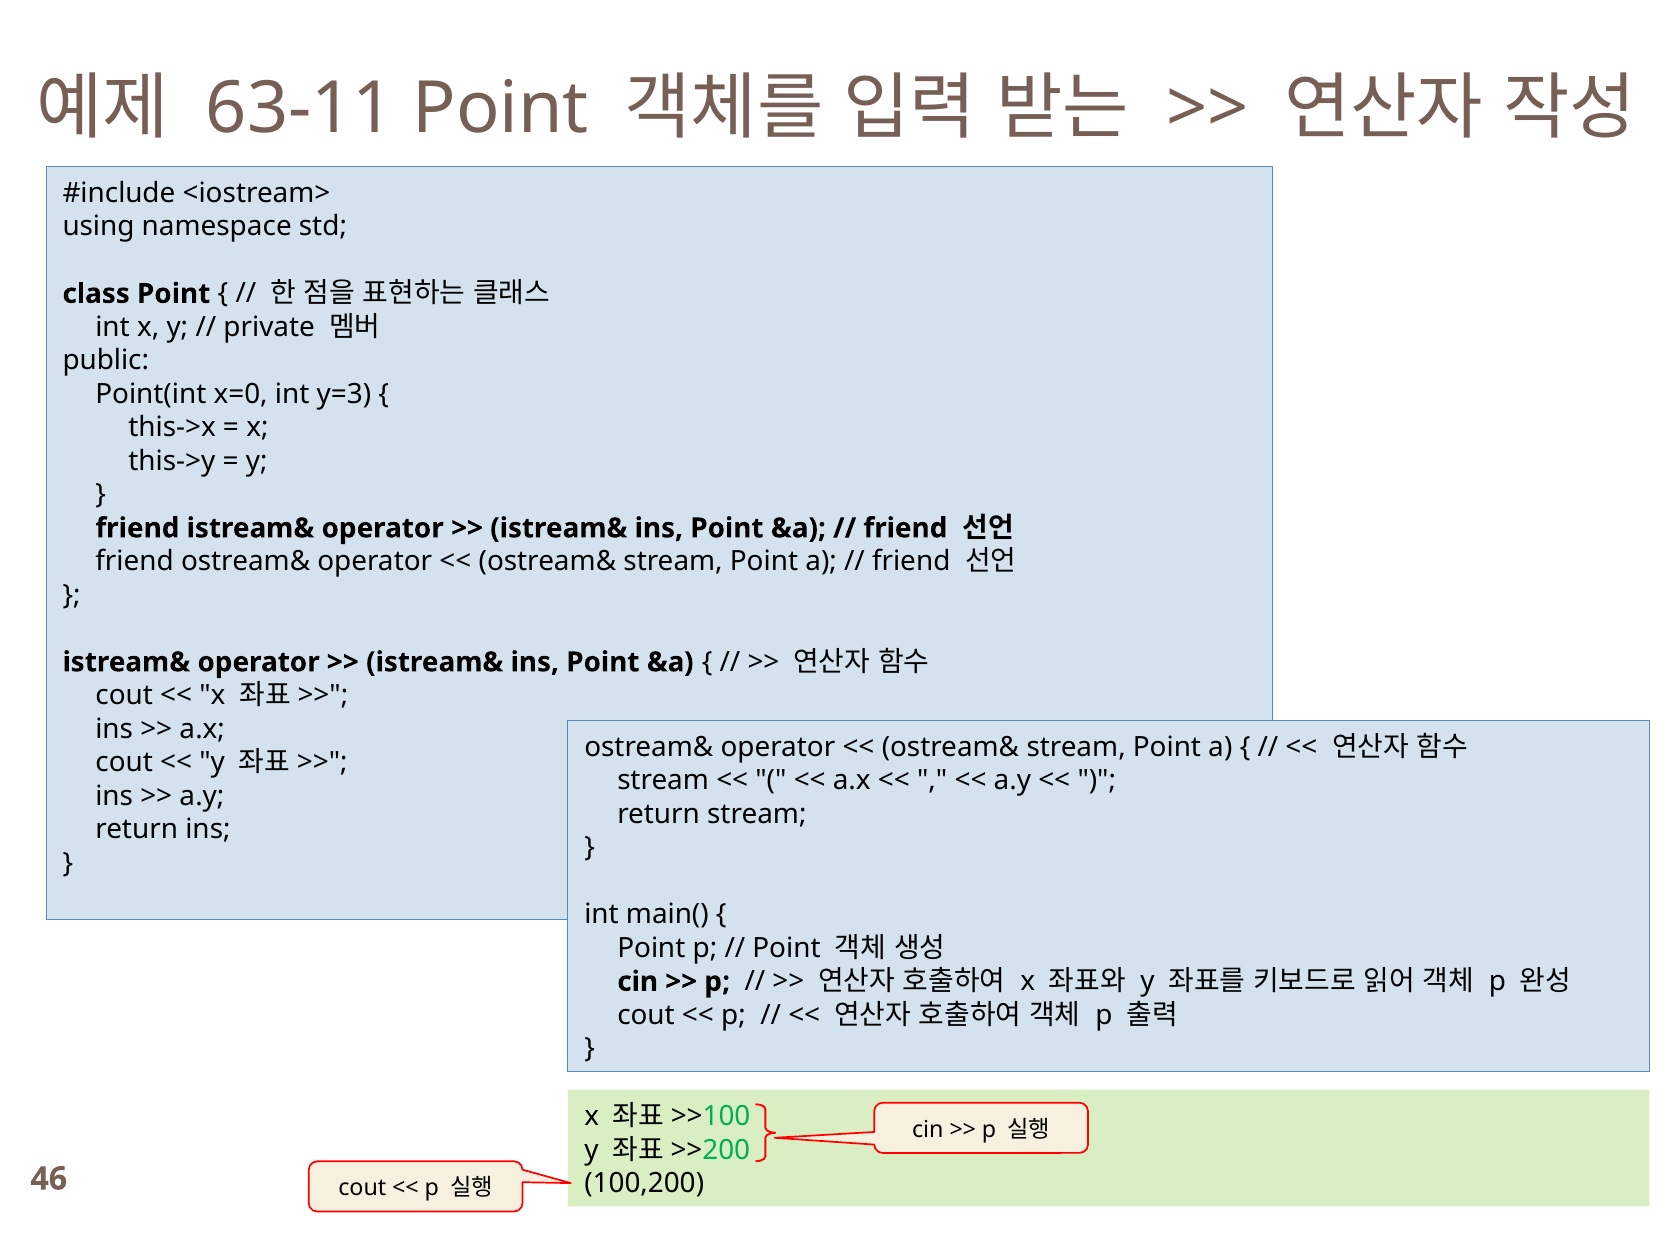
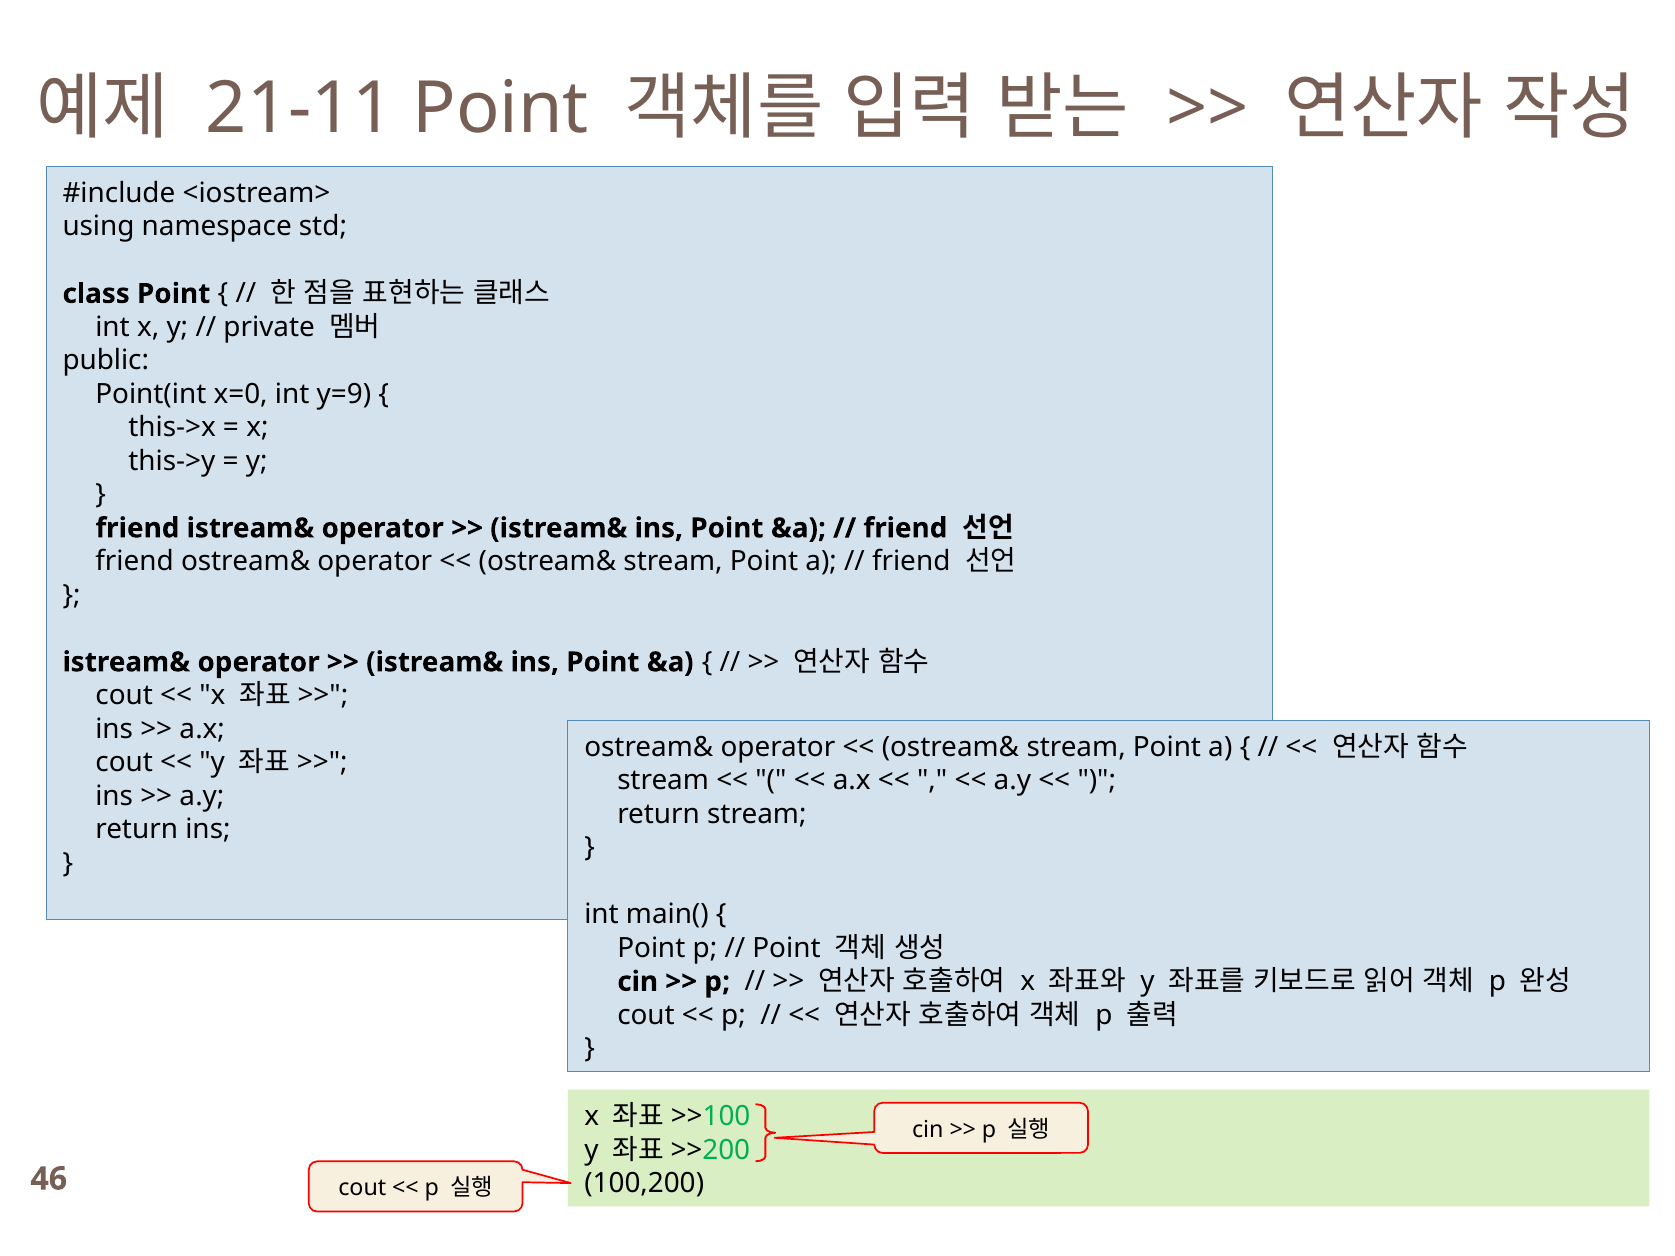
63-11: 63-11 -> 21-11 (300, 109)
y=3: y=3 -> y=9 (344, 394)
